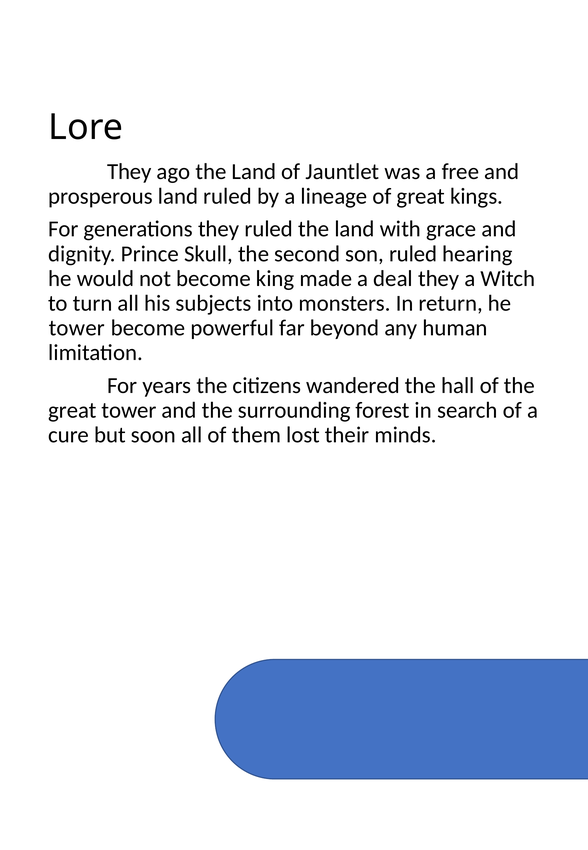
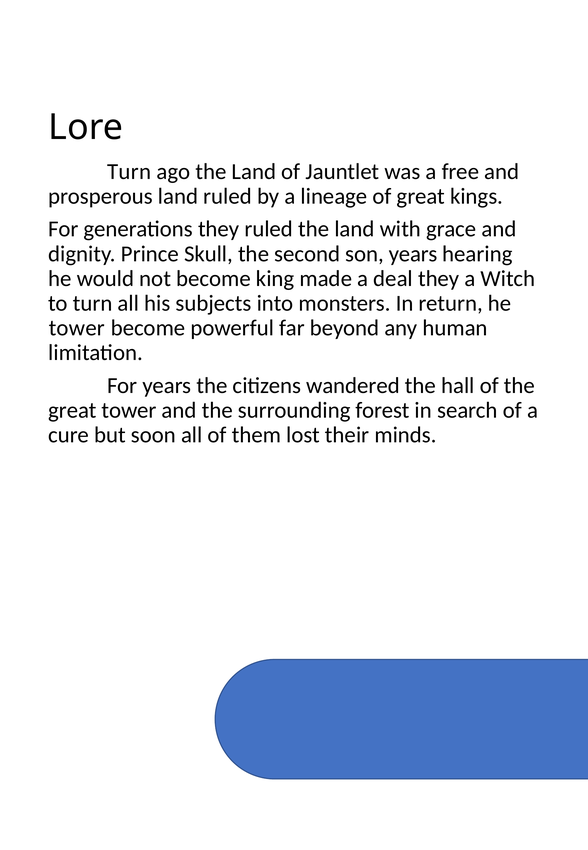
They: They -> Turn (129, 171)
son ruled: ruled -> years (413, 254)
